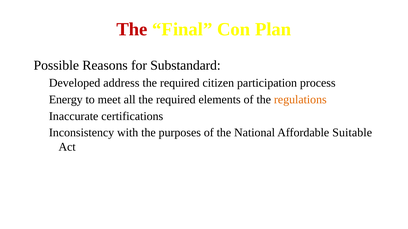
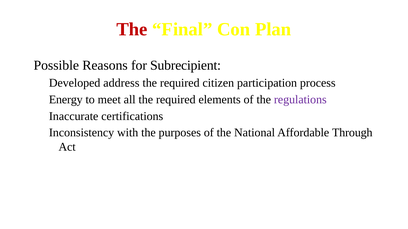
Substandard: Substandard -> Subrecipient (186, 66)
regulations colour: orange -> purple (300, 100)
Suitable: Suitable -> Through (352, 133)
